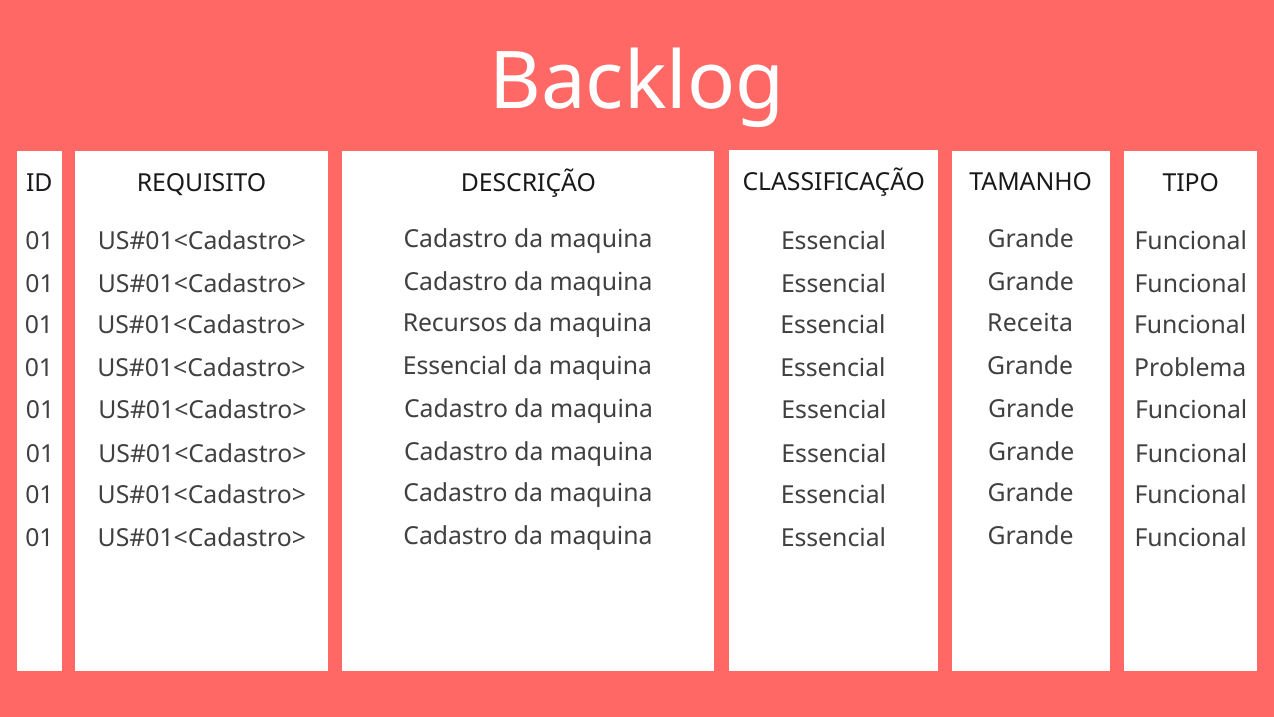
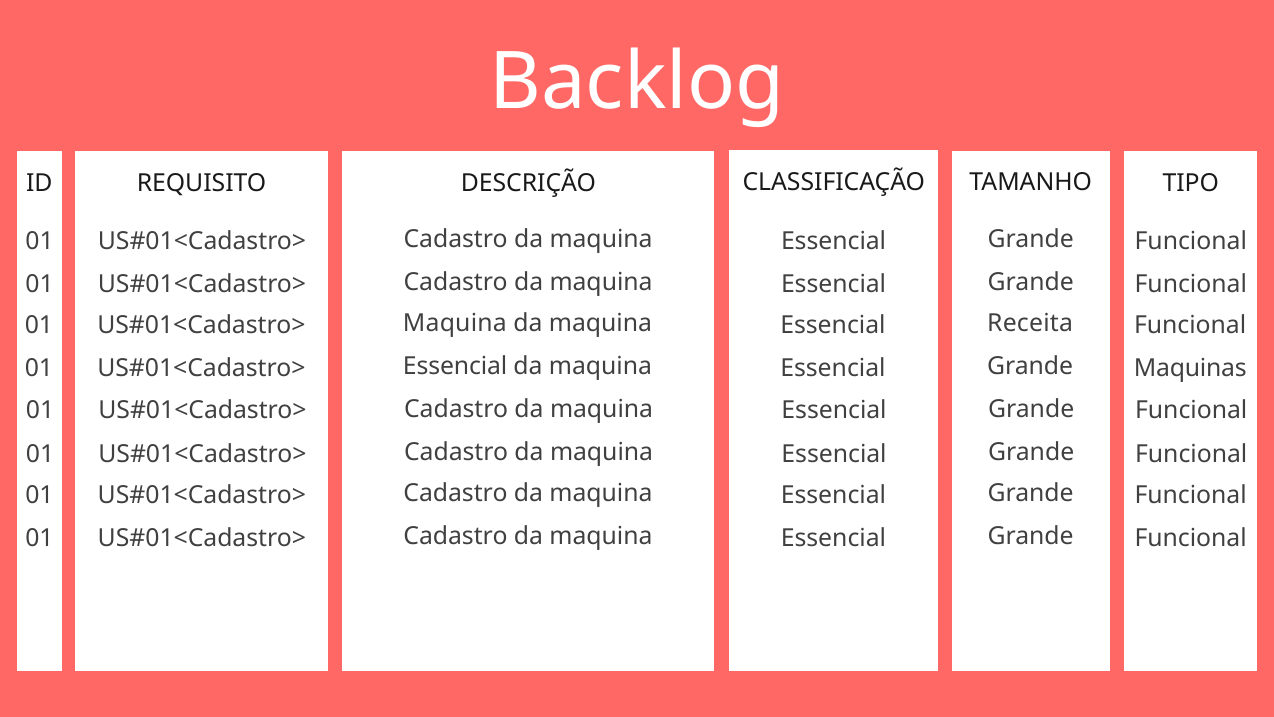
Recursos: Recursos -> Maquina (455, 323)
Problema: Problema -> Maquinas (1190, 368)
